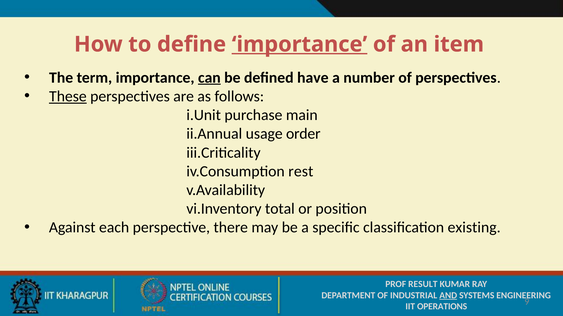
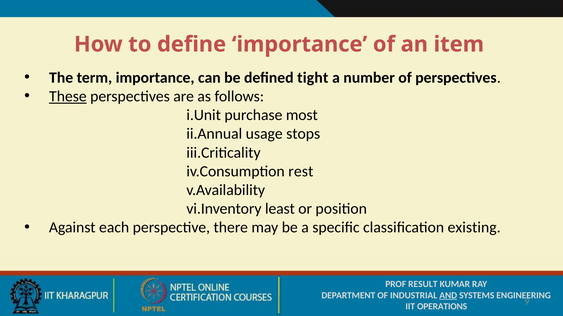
importance underline: present -> none (300, 44)
can underline: present -> none (209, 78)
have: have -> tight (313, 78)
main: main -> most (302, 115)
order: order -> stops (303, 134)
total: total -> least (280, 209)
